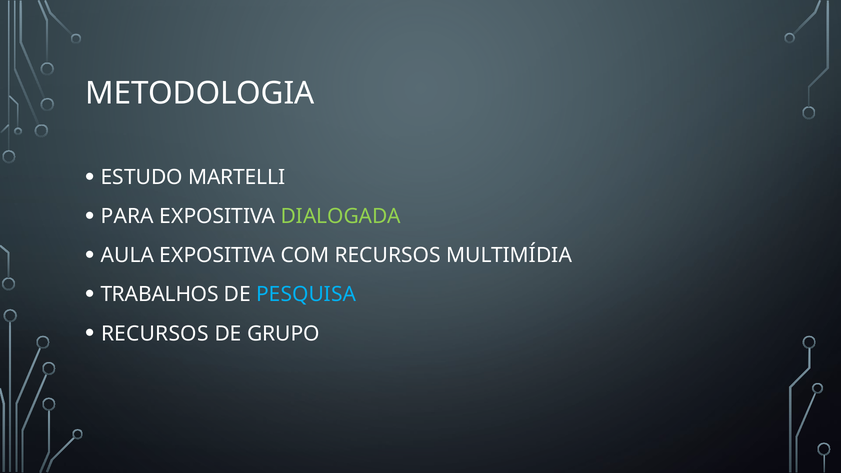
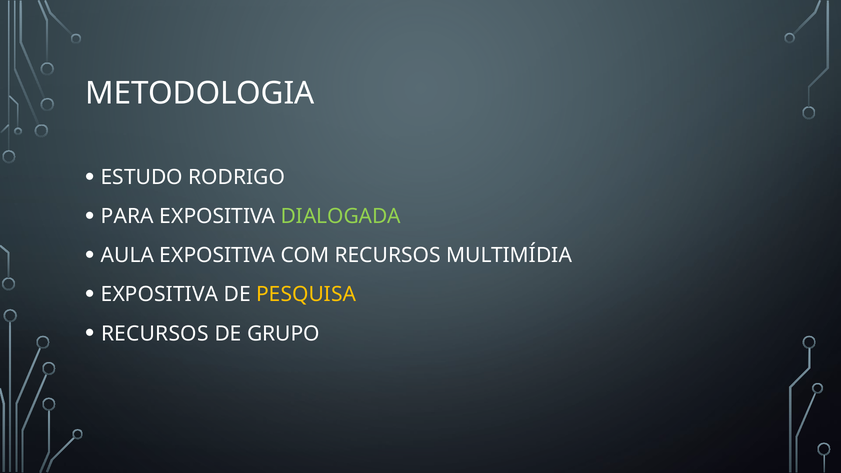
MARTELLI: MARTELLI -> RODRIGO (237, 177)
TRABALHOS: TRABALHOS -> EXPOSITIVA (159, 295)
PESQUISA colour: light blue -> yellow (306, 295)
